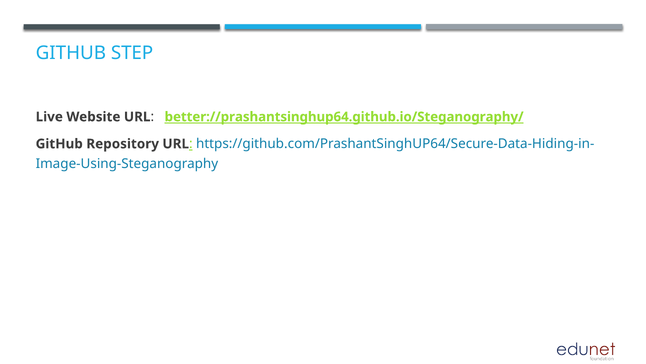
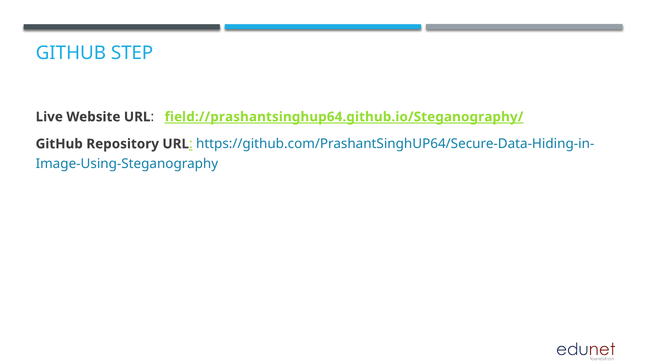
better://prashantsinghup64.github.io/Steganography/: better://prashantsinghup64.github.io/Steganography/ -> field://prashantsinghup64.github.io/Steganography/ (344, 117)
